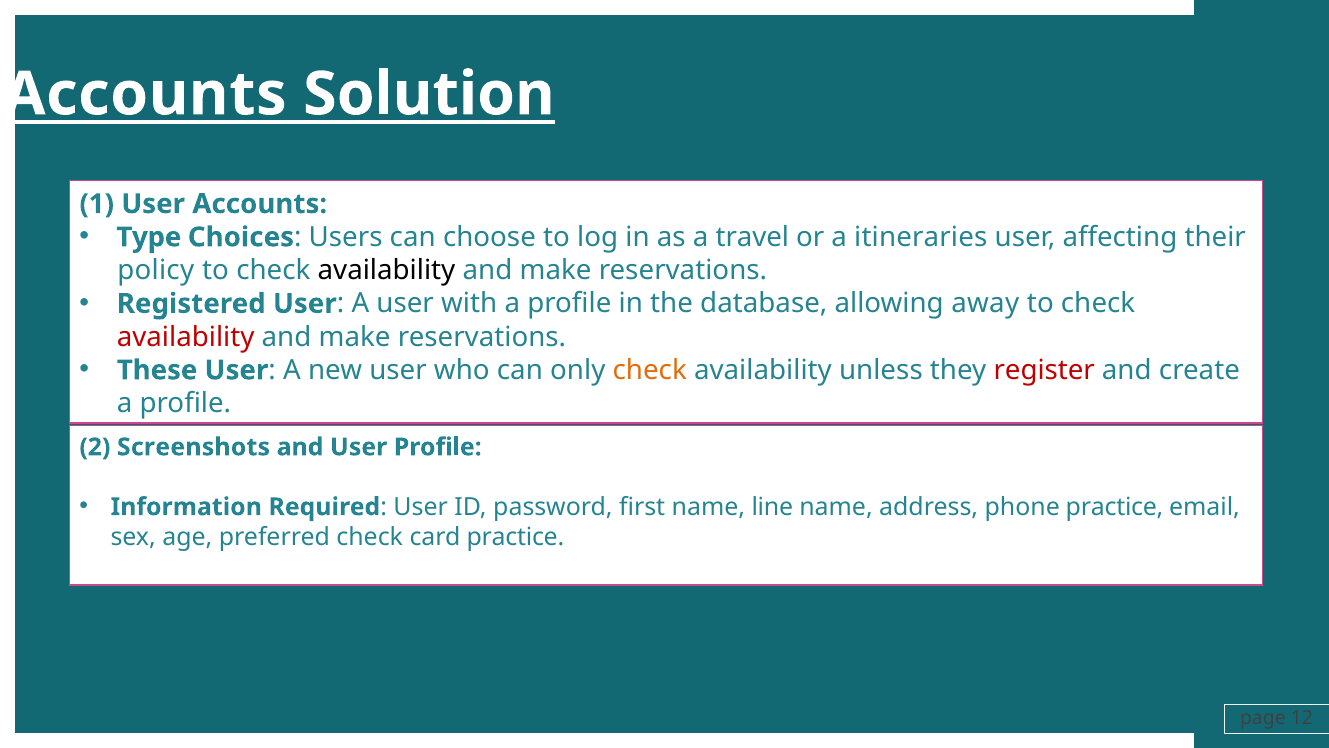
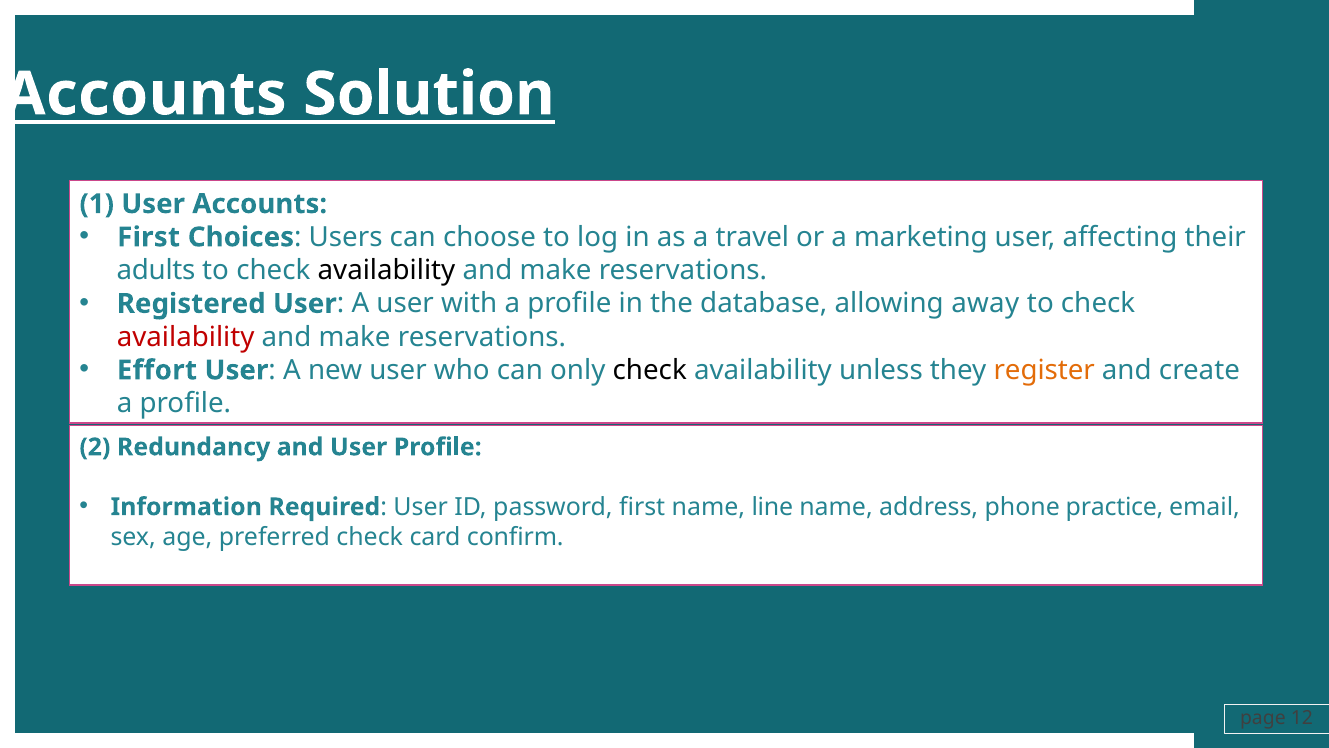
Type: Type -> First (149, 237)
itineraries: itineraries -> marketing (921, 237)
policy: policy -> adults (156, 270)
These: These -> Effort (157, 370)
check colour: orange -> black (650, 370)
register colour: red -> orange (1044, 370)
Screenshots: Screenshots -> Redundancy (194, 447)
card practice: practice -> confirm (515, 537)
